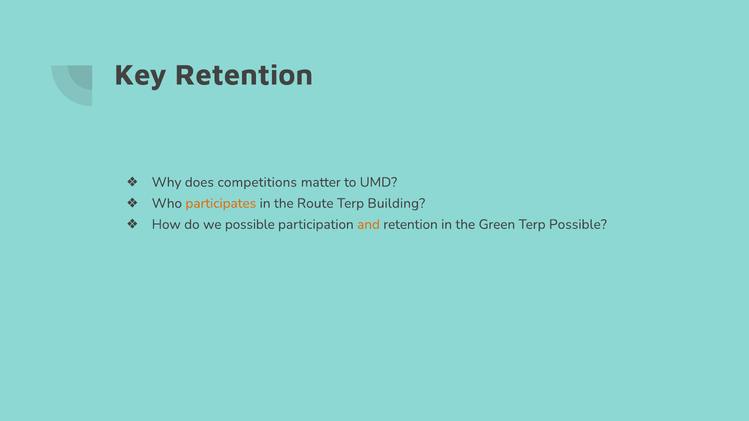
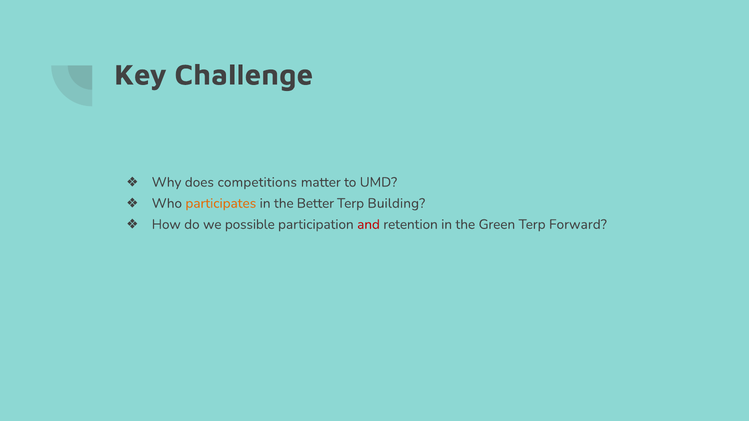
Key Retention: Retention -> Challenge (244, 75)
Route: Route -> Better (315, 203)
and colour: orange -> red (369, 225)
Terp Possible: Possible -> Forward (578, 225)
